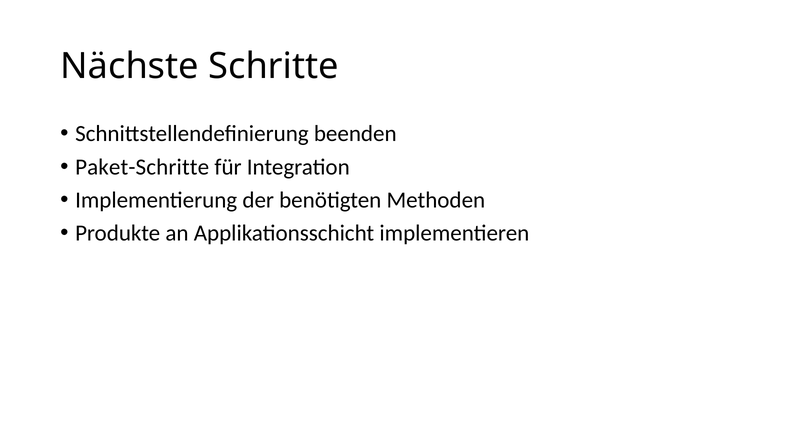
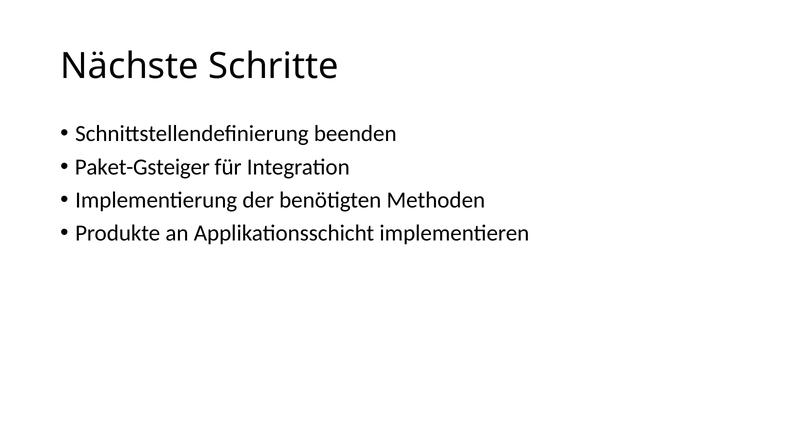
Paket-Schritte: Paket-Schritte -> Paket-Gsteiger (142, 167)
